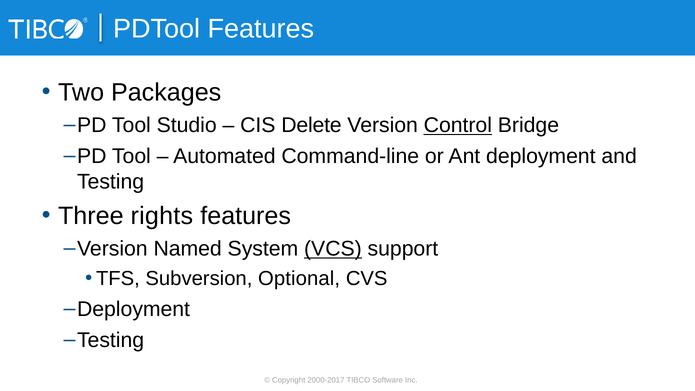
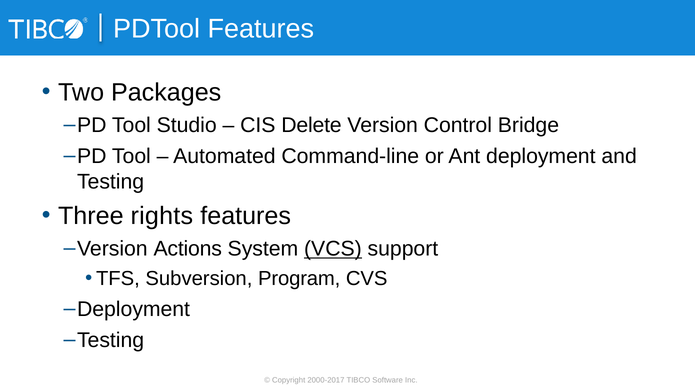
Control underline: present -> none (458, 125)
Named: Named -> Actions (188, 249)
Optional: Optional -> Program (299, 279)
